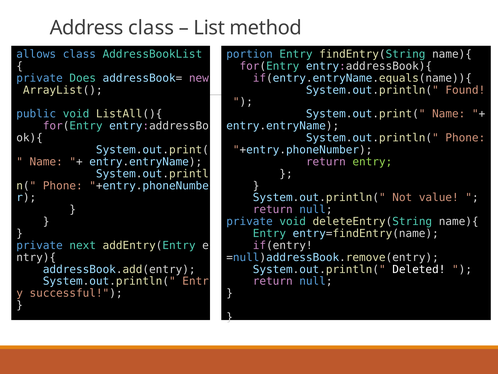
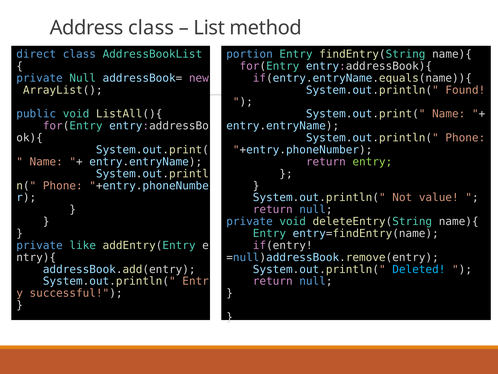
allows: allows -> direct (36, 54)
private Does: Does -> Null (83, 78)
next: next -> like (83, 245)
Deleted colour: white -> light blue (419, 269)
